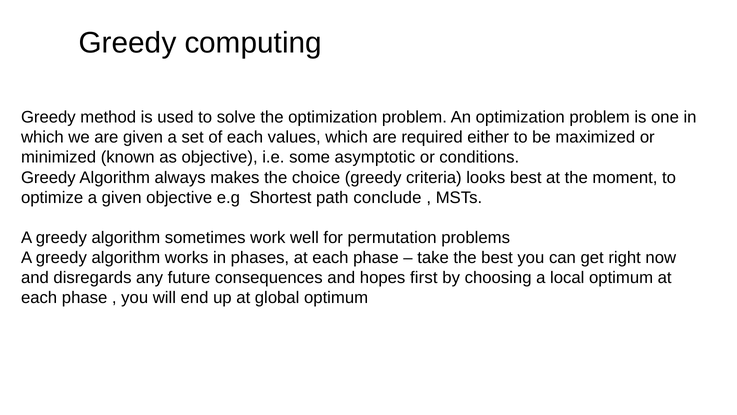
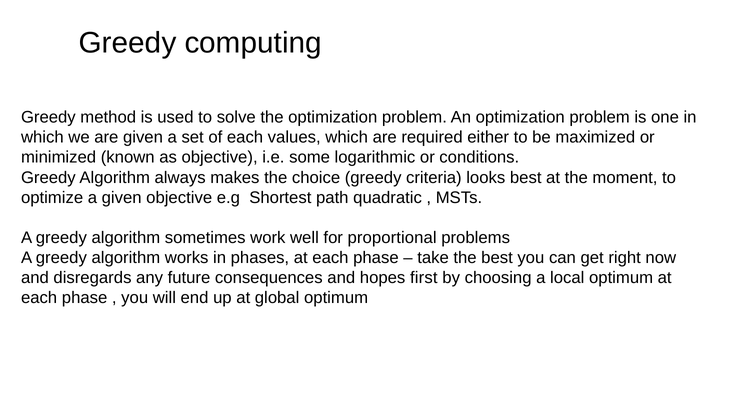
asymptotic: asymptotic -> logarithmic (375, 157)
conclude: conclude -> quadratic (388, 197)
permutation: permutation -> proportional (392, 237)
